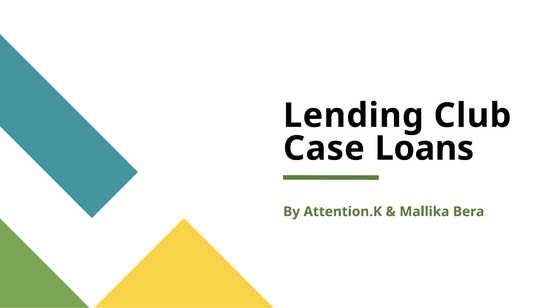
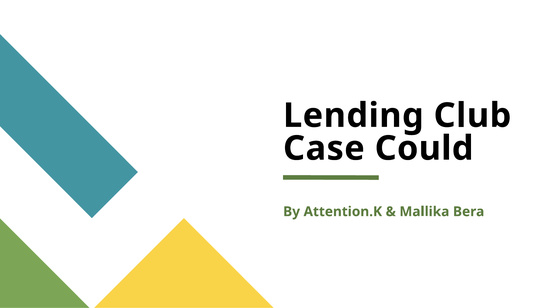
Loans: Loans -> Could (424, 148)
